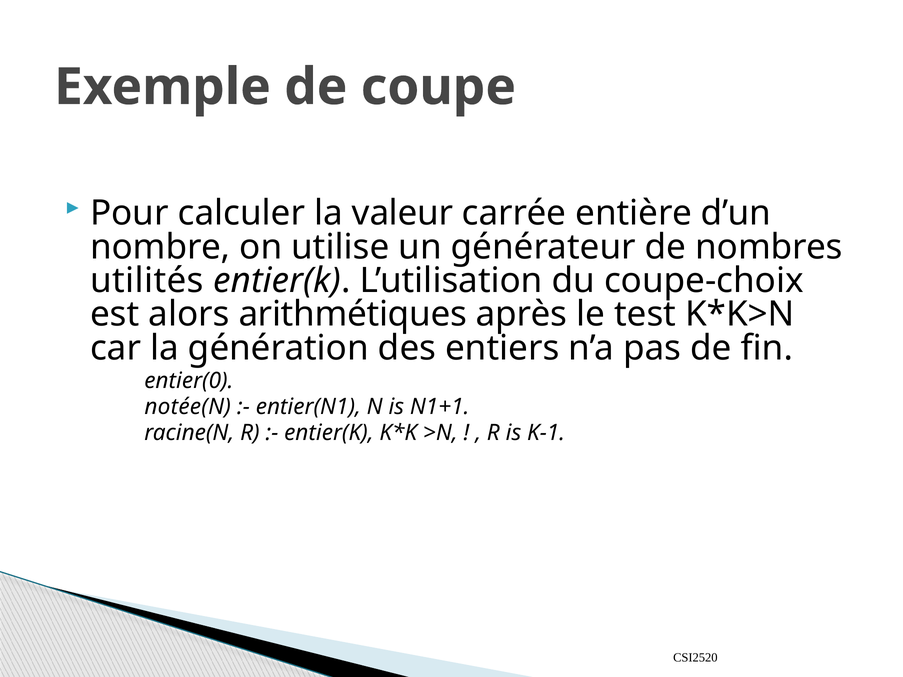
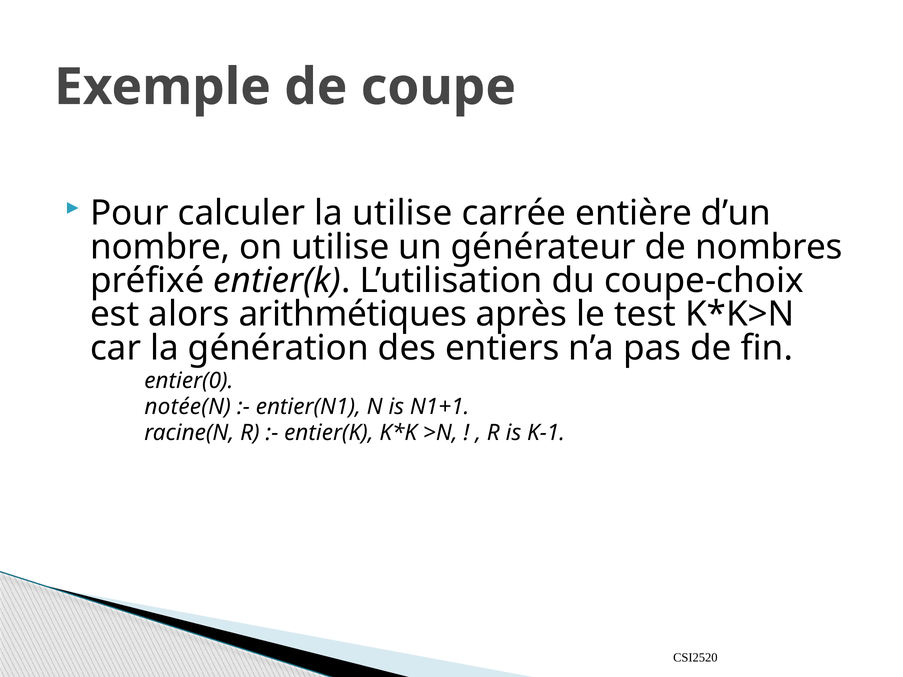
la valeur: valeur -> utilise (402, 213)
utilités: utilités -> préfixé (147, 281)
